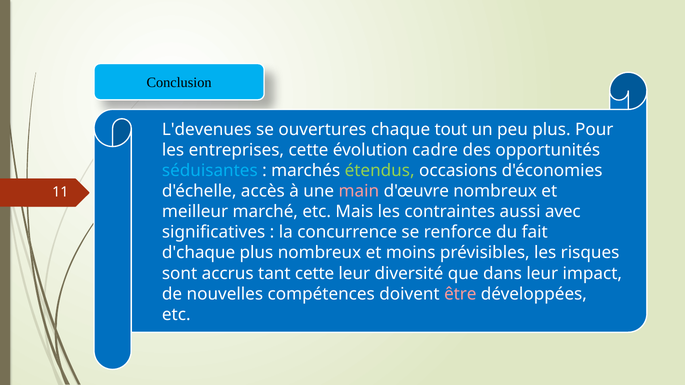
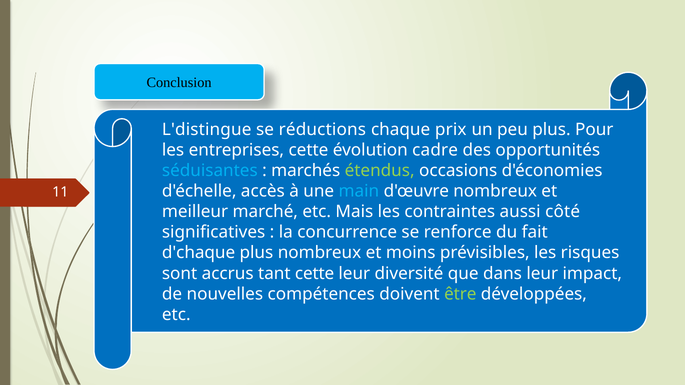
L'devenues: L'devenues -> L'distingue (207, 130)
ouvertures: ouvertures -> réductions (322, 130)
tout: tout -> prix (451, 130)
main colour: pink -> light blue (359, 191)
avec: avec -> côté (563, 212)
être colour: pink -> light green (460, 294)
